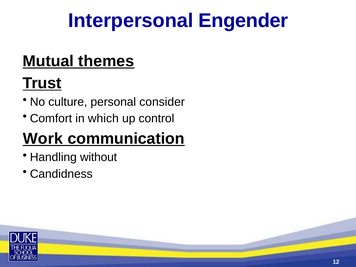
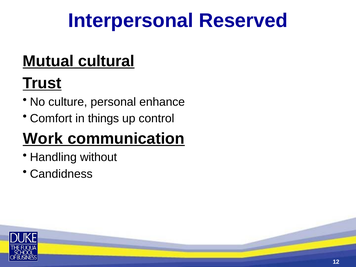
Engender: Engender -> Reserved (243, 21)
themes: themes -> cultural (106, 61)
consider: consider -> enhance (162, 102)
which: which -> things (103, 119)
